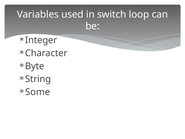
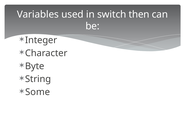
loop: loop -> then (139, 14)
